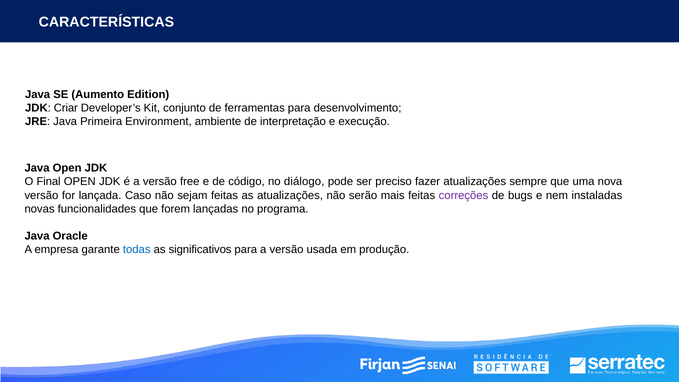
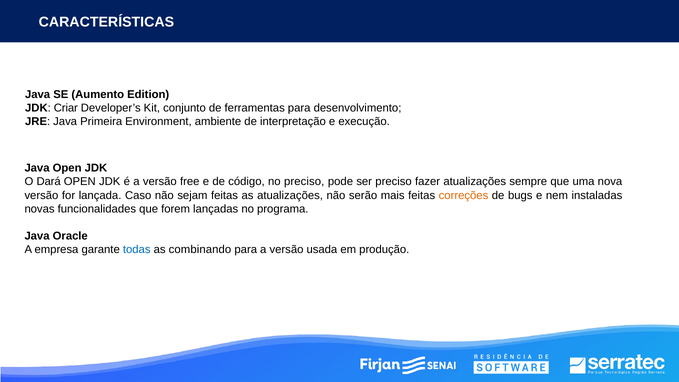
Final: Final -> Dará (49, 182)
no diálogo: diálogo -> preciso (304, 182)
correções colour: purple -> orange (464, 195)
significativos: significativos -> combinando (200, 250)
